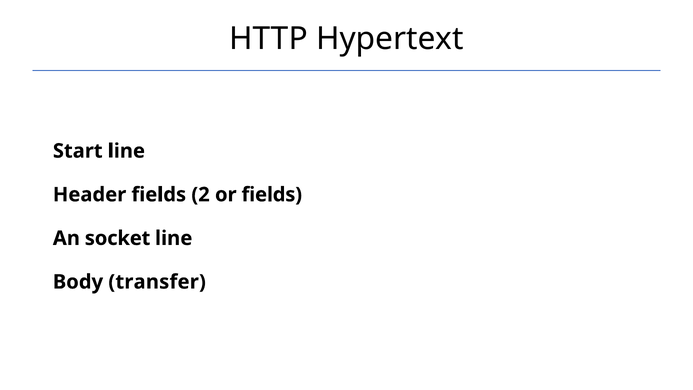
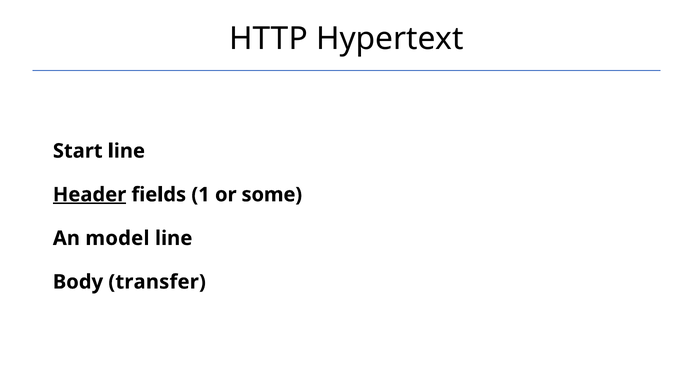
Header underline: none -> present (90, 195)
2: 2 -> 1 (201, 195)
or fields: fields -> some (272, 195)
socket: socket -> model (117, 238)
